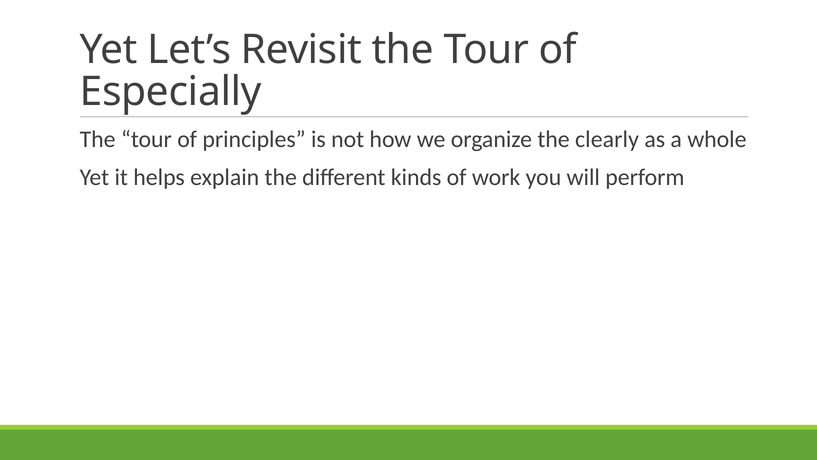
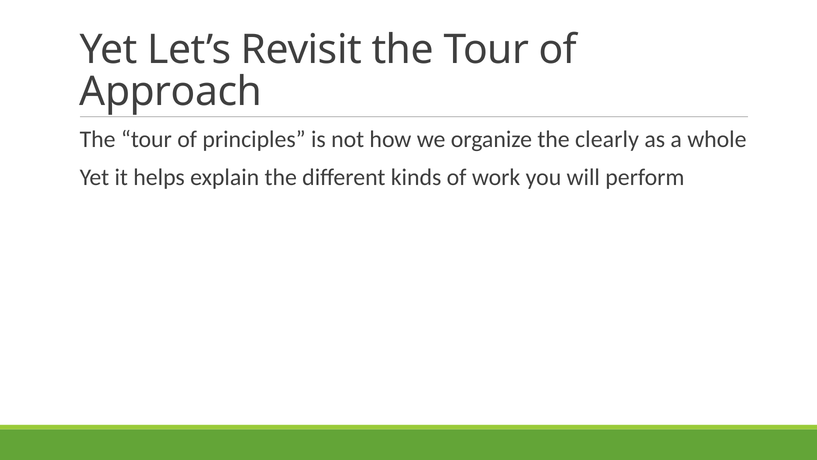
Especially: Especially -> Approach (171, 92)
